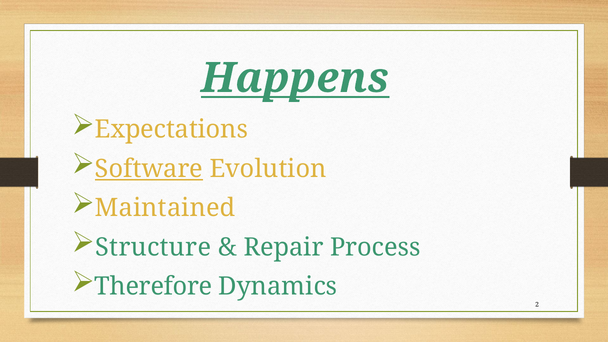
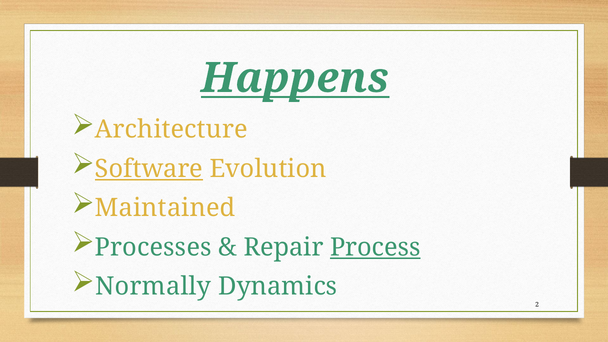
Expectations: Expectations -> Architecture (171, 129)
Structure: Structure -> Processes (153, 247)
Process underline: none -> present (375, 247)
Therefore: Therefore -> Normally (153, 286)
